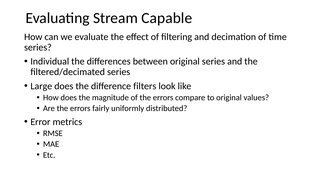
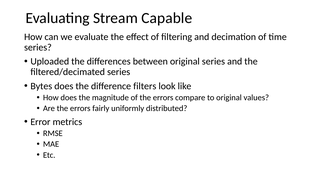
Individual: Individual -> Uploaded (50, 61)
Large: Large -> Bytes (41, 86)
